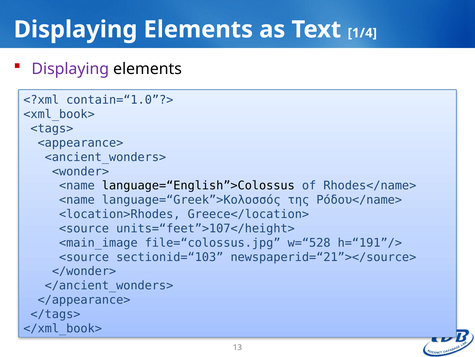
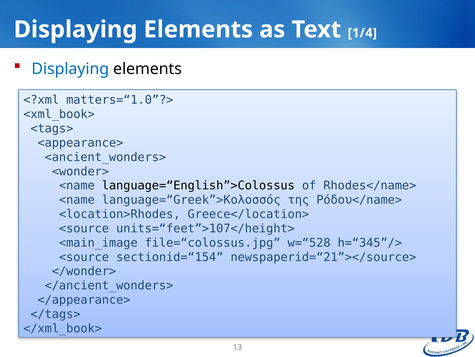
Displaying colour: purple -> blue (70, 69)
contain=“1.0”?>: contain=“1.0”?> -> matters=“1.0”?> (120, 100)
h=“191”/>: h=“191”/> -> h=“345”/> (370, 242)
sectionid=“103: sectionid=“103 -> sectionid=“154 (170, 257)
